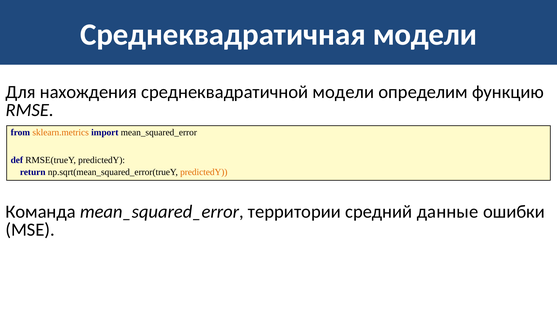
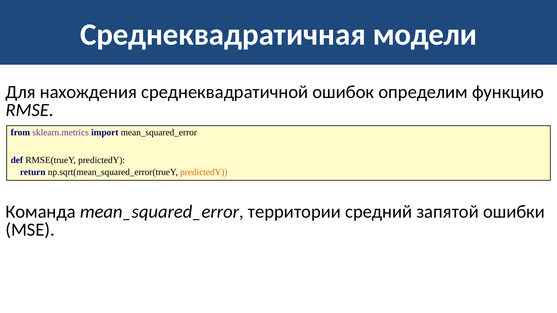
среднеквадратичной модели: модели -> ошибок (343, 92)
sklearn.metrics colour: orange -> purple (61, 133)
данные: данные -> запятой (448, 212)
